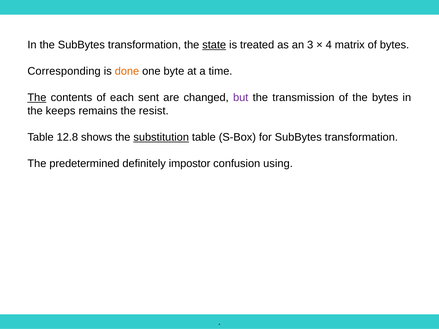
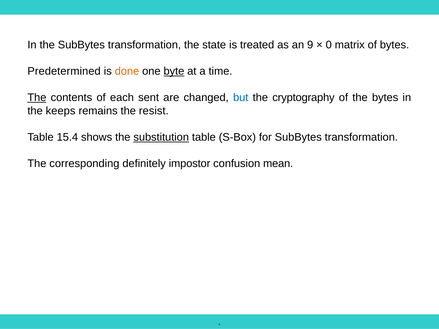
state underline: present -> none (214, 45)
3: 3 -> 9 (310, 45)
4: 4 -> 0 (329, 45)
Corresponding: Corresponding -> Predetermined (64, 71)
byte underline: none -> present (174, 71)
but colour: purple -> blue (241, 98)
transmission: transmission -> cryptography (303, 98)
12.8: 12.8 -> 15.4 (67, 137)
predetermined: predetermined -> corresponding (84, 164)
using: using -> mean (278, 164)
